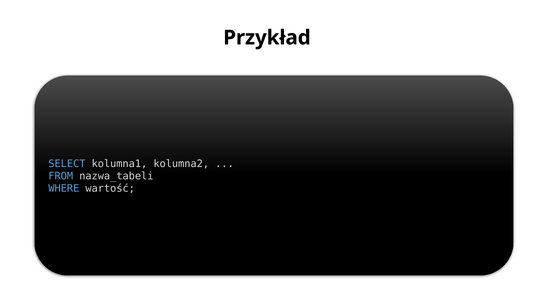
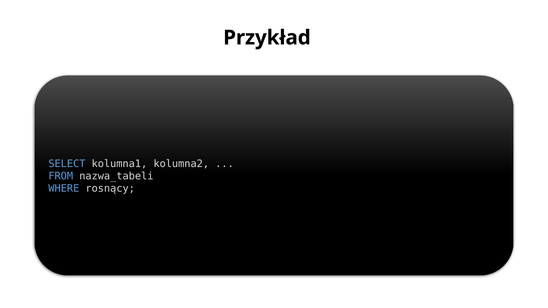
wartość: wartość -> rosnący (110, 189)
